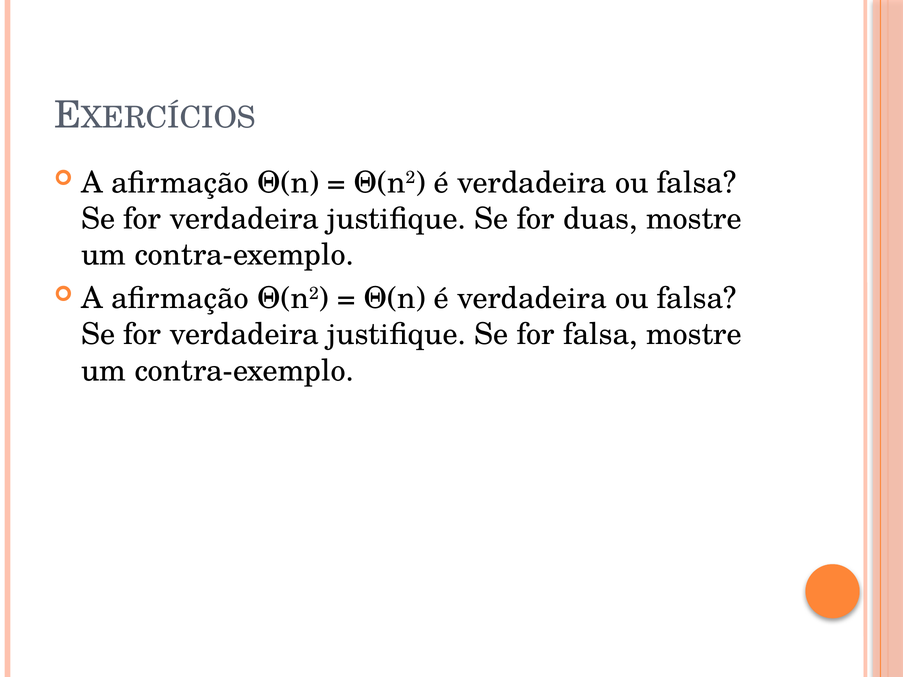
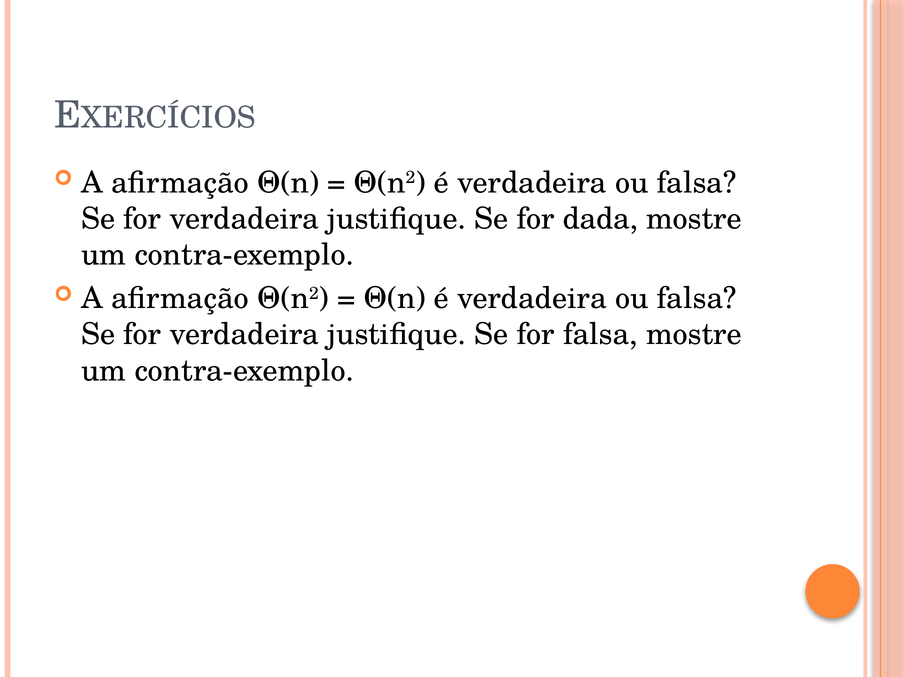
duas: duas -> dada (601, 219)
